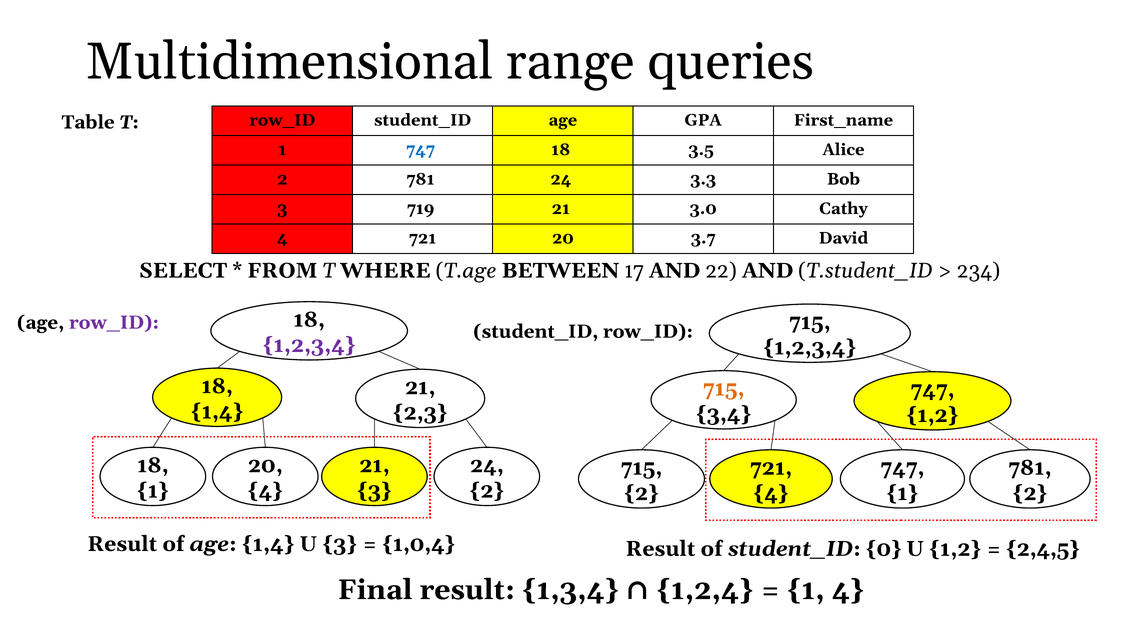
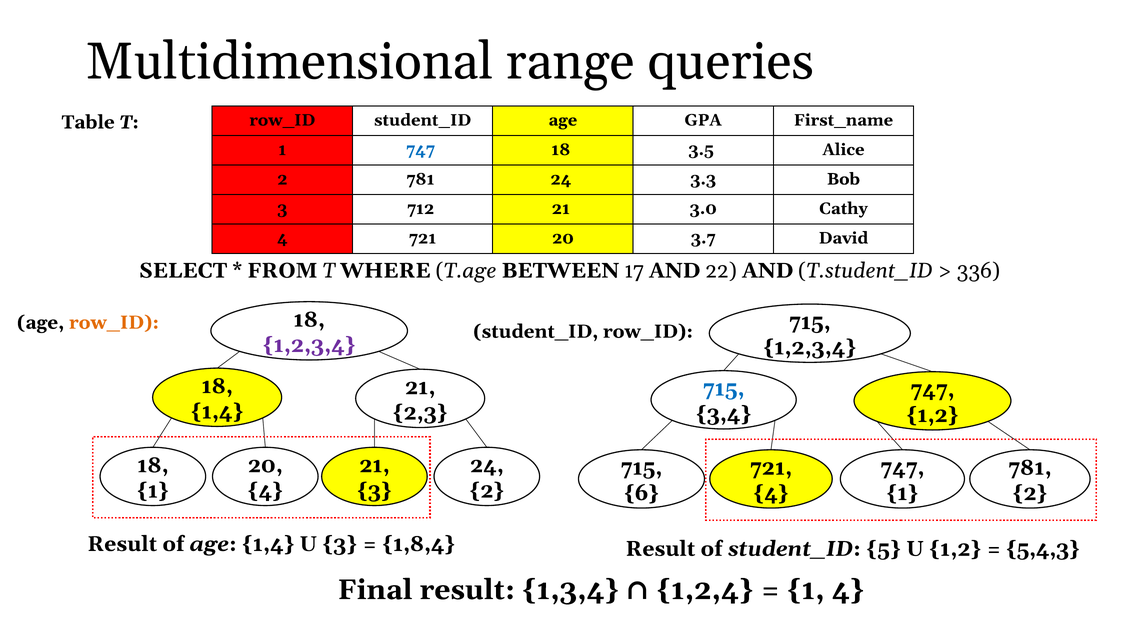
719: 719 -> 712 (421, 209)
234: 234 -> 336 (978, 271)
row_ID colour: purple -> orange (114, 322)
715 colour: orange -> blue (724, 389)
2: 2 -> 6 (642, 493)
1,0,4: 1,0,4 -> 1,8,4 (419, 544)
0: 0 -> 5 (884, 549)
2,4,5: 2,4,5 -> 5,4,3 (1043, 549)
